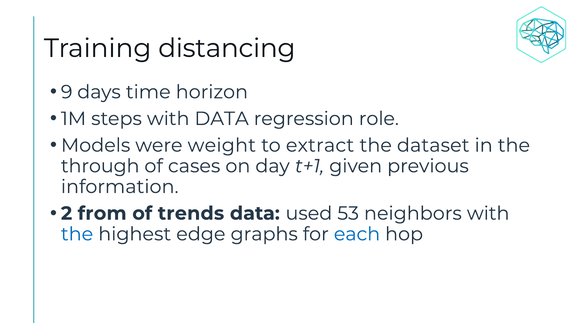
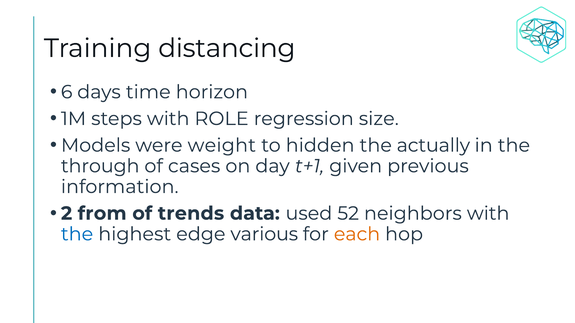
9: 9 -> 6 (67, 92)
with DATA: DATA -> ROLE (222, 119)
role: role -> size (379, 119)
extract: extract -> hidden (320, 146)
dataset: dataset -> actually (433, 146)
53: 53 -> 52 (348, 214)
graphs: graphs -> various (264, 234)
each colour: blue -> orange (357, 234)
